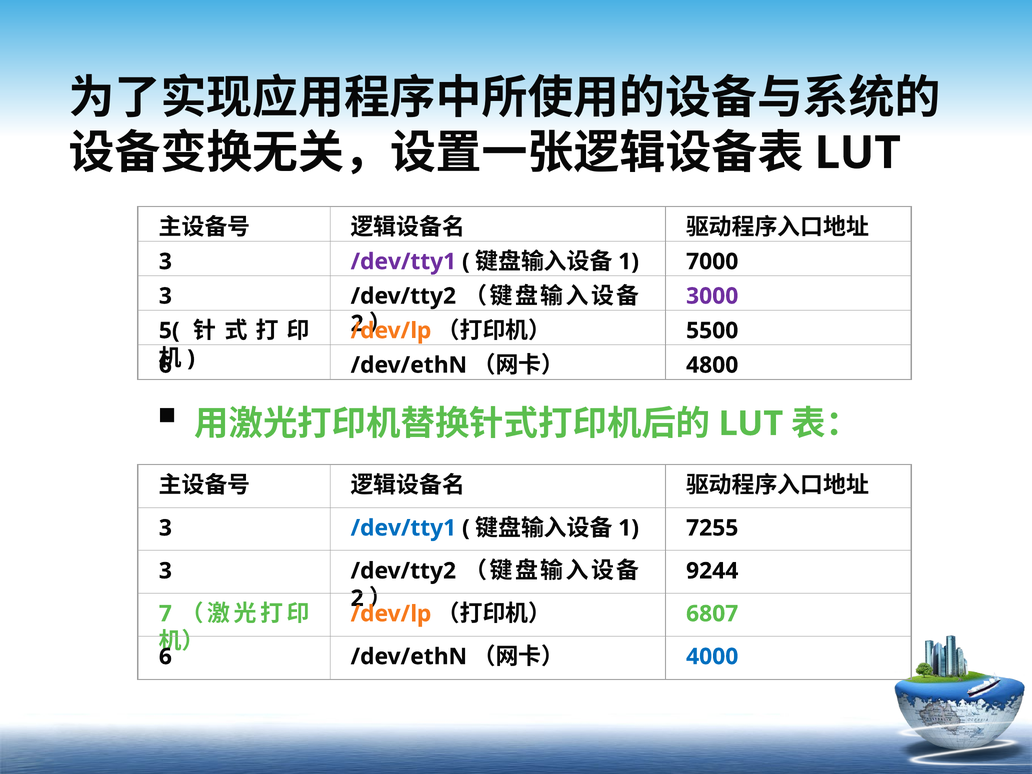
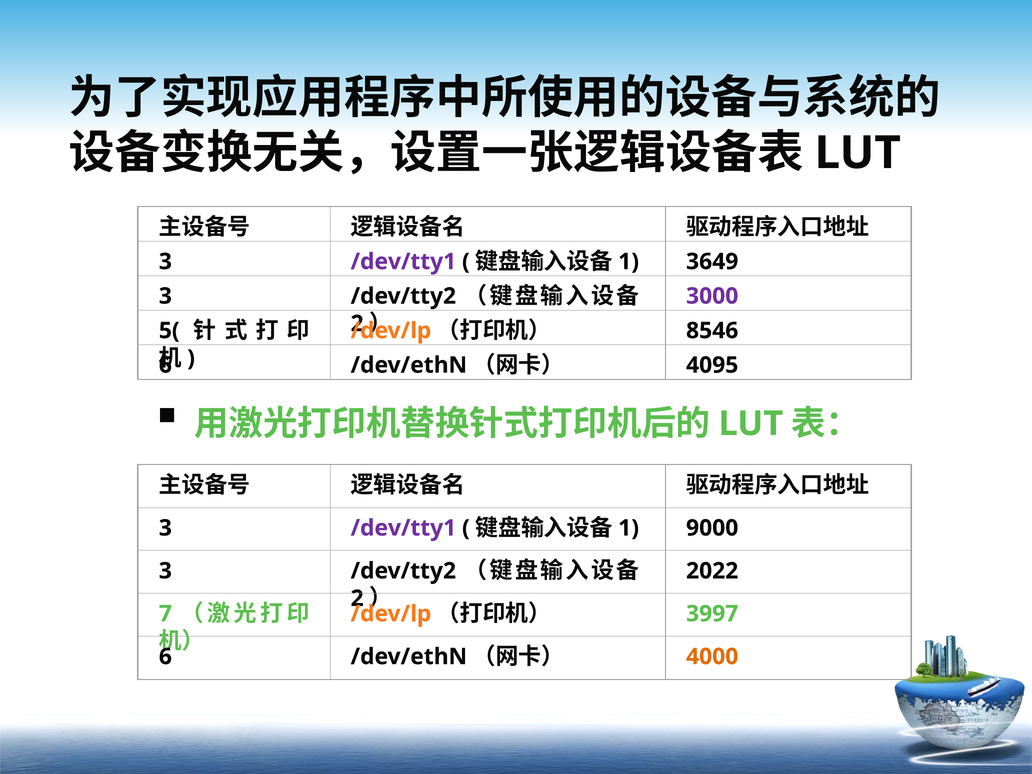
7000: 7000 -> 3649 (712, 262)
5500: 5500 -> 8546 (712, 331)
4800: 4800 -> 4095 (712, 365)
/dev/tty1 colour: blue -> purple (403, 528)
7255: 7255 -> 9000 (712, 528)
9244: 9244 -> 2022 (712, 571)
6807: 6807 -> 3997 (712, 614)
4000 colour: blue -> orange (712, 657)
